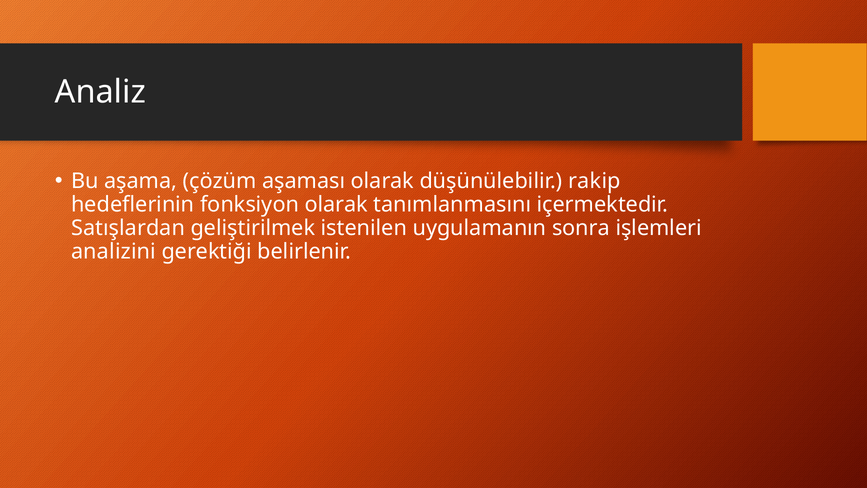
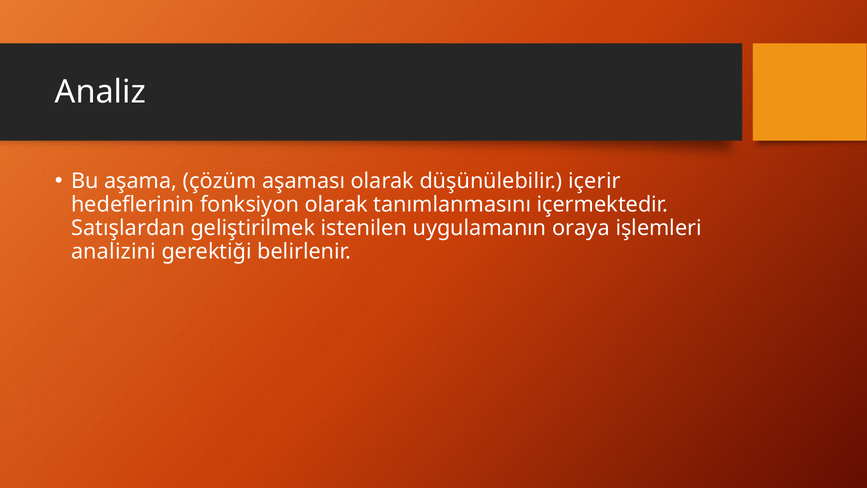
rakip: rakip -> içerir (594, 181)
sonra: sonra -> oraya (581, 228)
